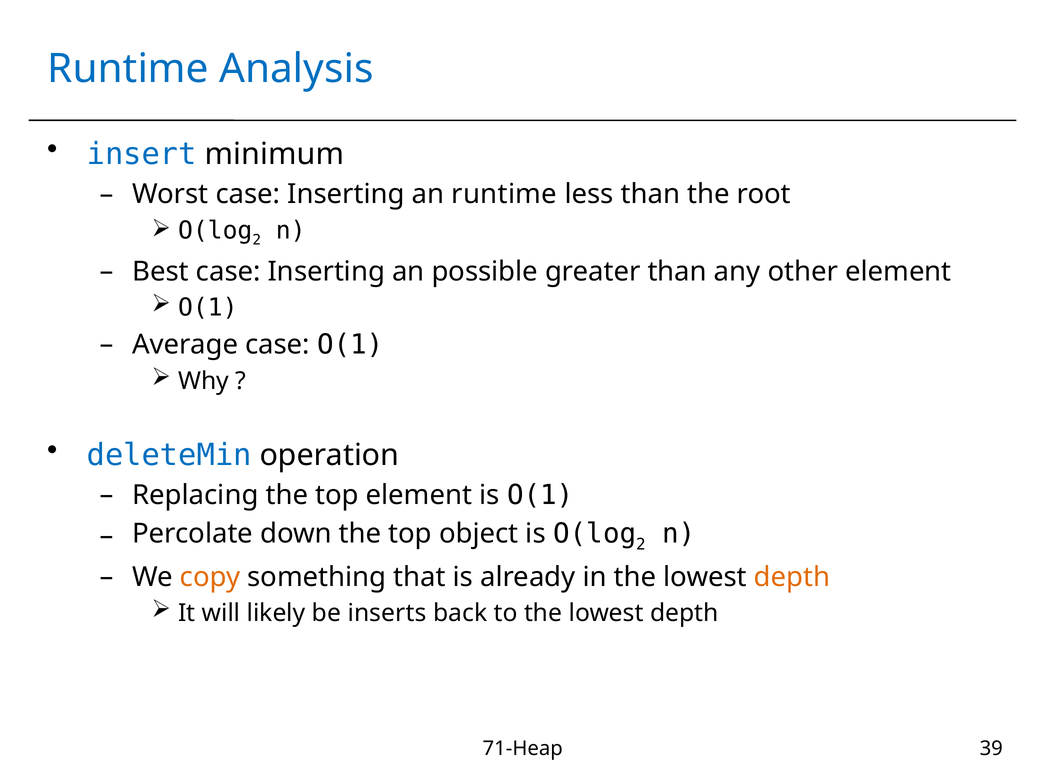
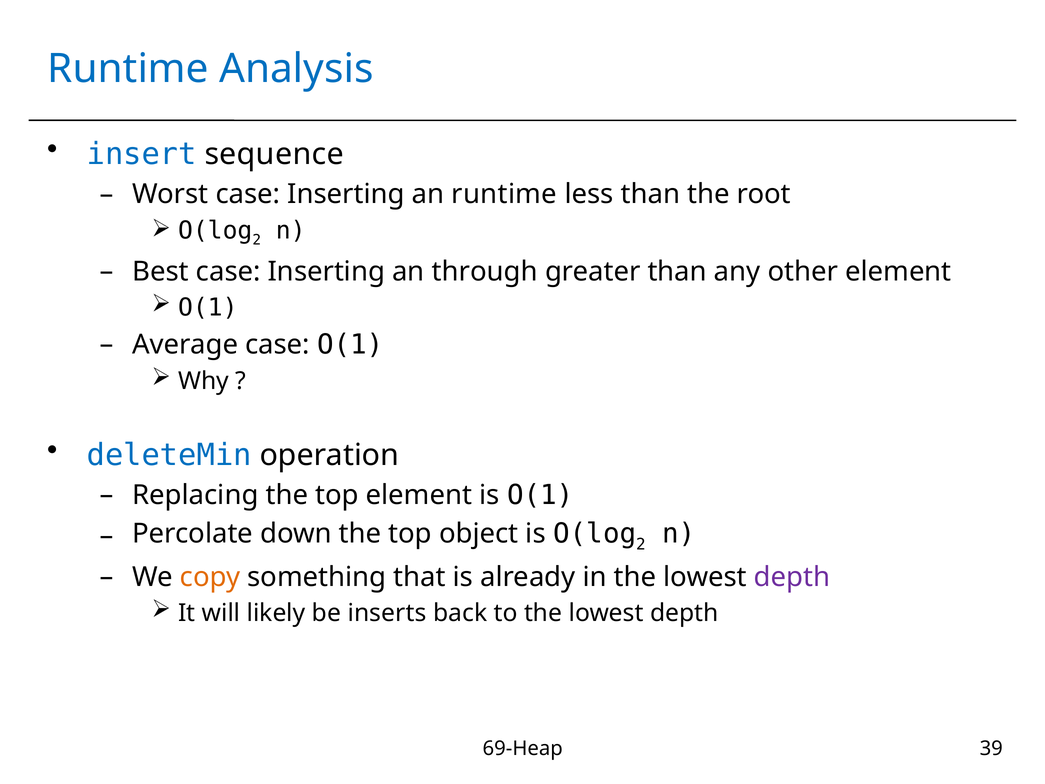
minimum: minimum -> sequence (274, 154)
possible: possible -> through (485, 272)
depth colour: orange -> purple (792, 577)
71-Heap: 71-Heap -> 69-Heap (523, 748)
